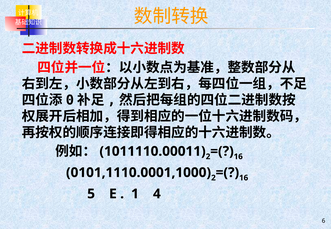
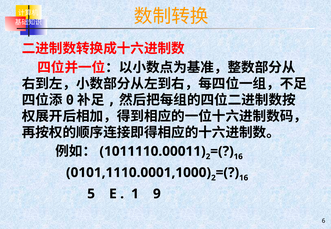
4: 4 -> 9 (157, 194)
